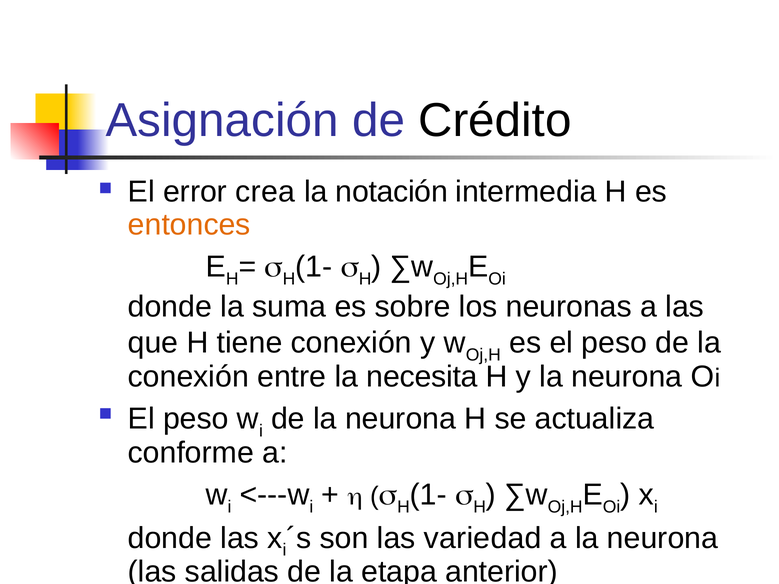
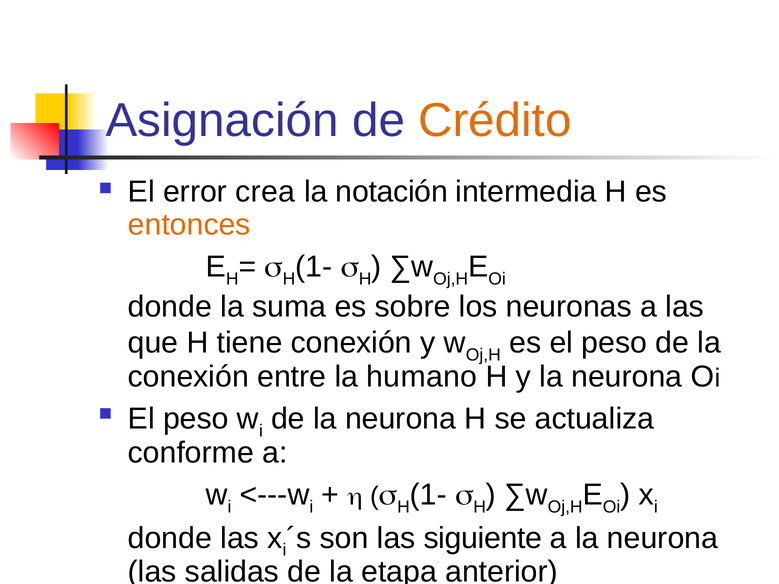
Crédito colour: black -> orange (495, 121)
necesita: necesita -> humano (422, 377)
variedad: variedad -> siguiente (483, 538)
